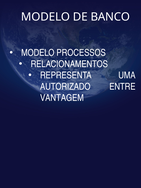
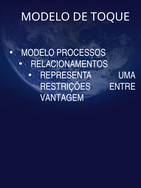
BANCO: BANCO -> TOQUE (110, 17)
AUTORIZADO: AUTORIZADO -> RESTRIÇÕES (65, 87)
